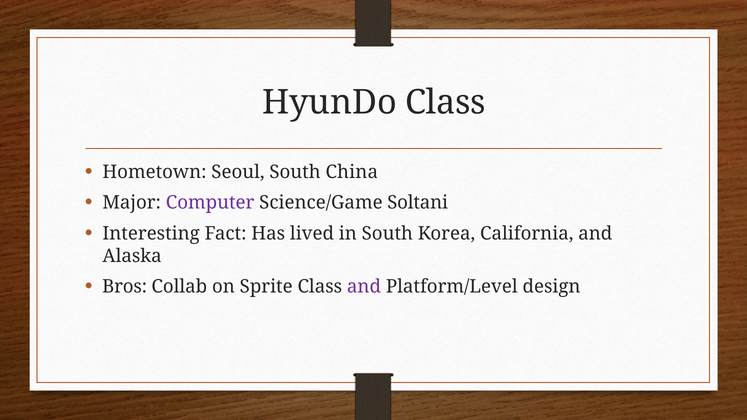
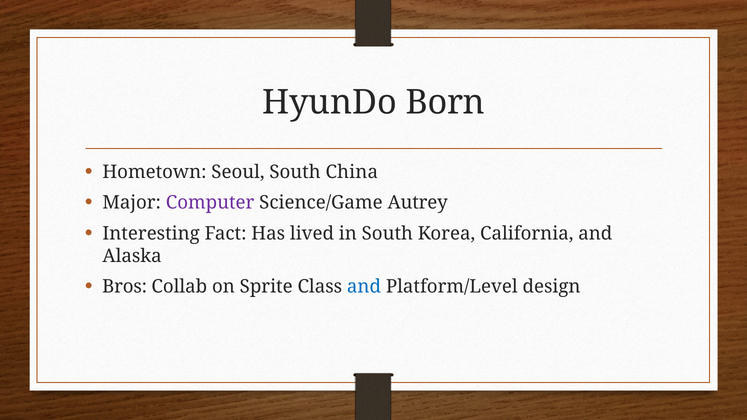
HyunDo Class: Class -> Born (445, 102)
Soltani: Soltani -> Autrey (418, 203)
and colour: purple -> blue (364, 287)
